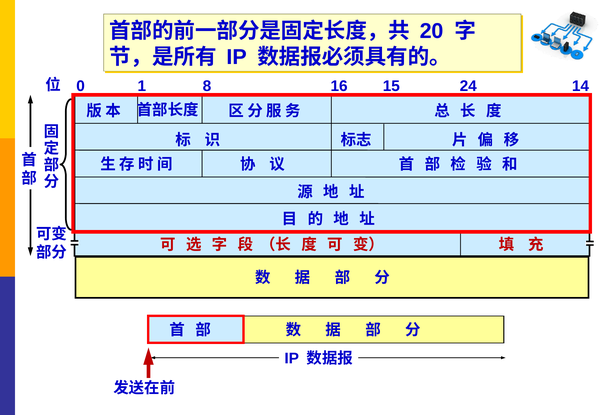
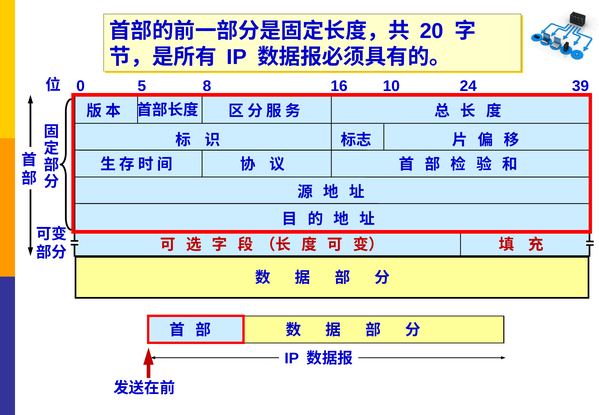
1: 1 -> 5 (142, 86)
15: 15 -> 10 (391, 86)
14: 14 -> 39 (580, 86)
